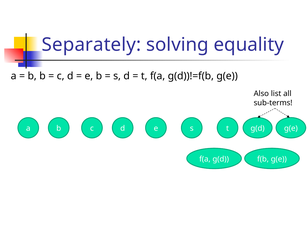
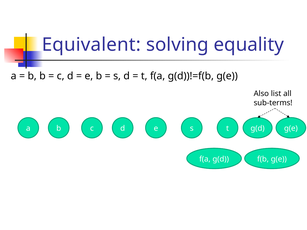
Separately: Separately -> Equivalent (91, 45)
